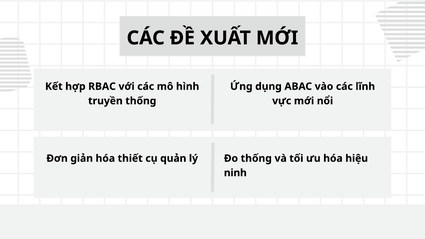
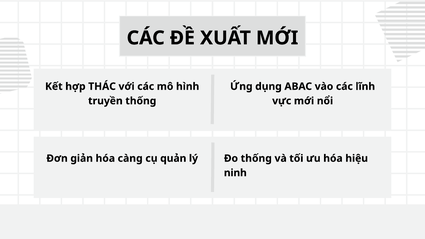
RBAC: RBAC -> THÁC (102, 86)
thiết: thiết -> càng (130, 158)
